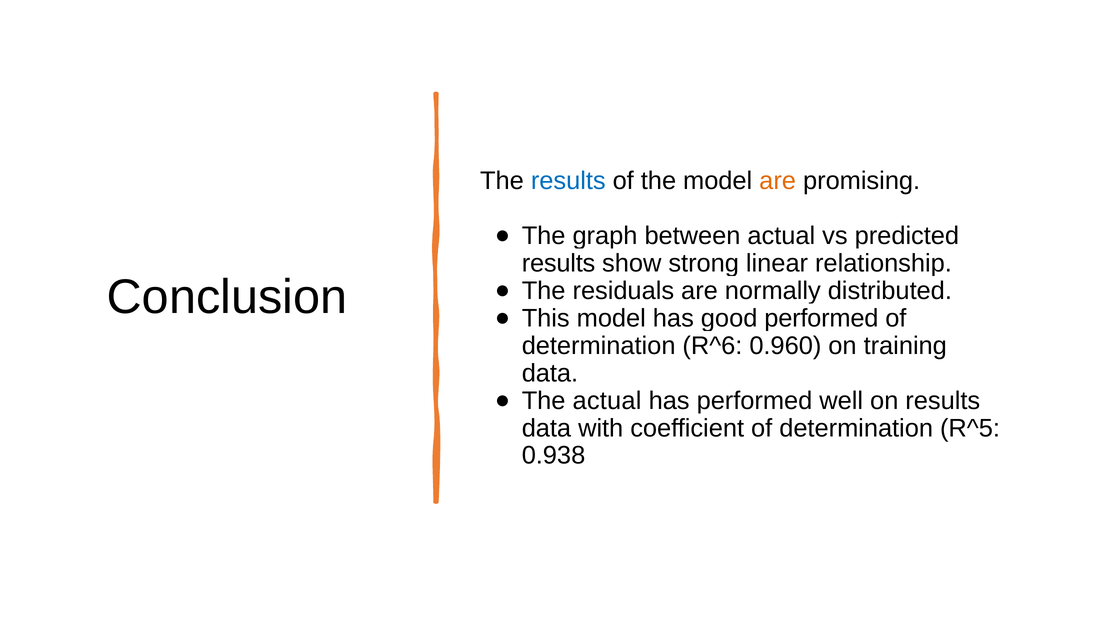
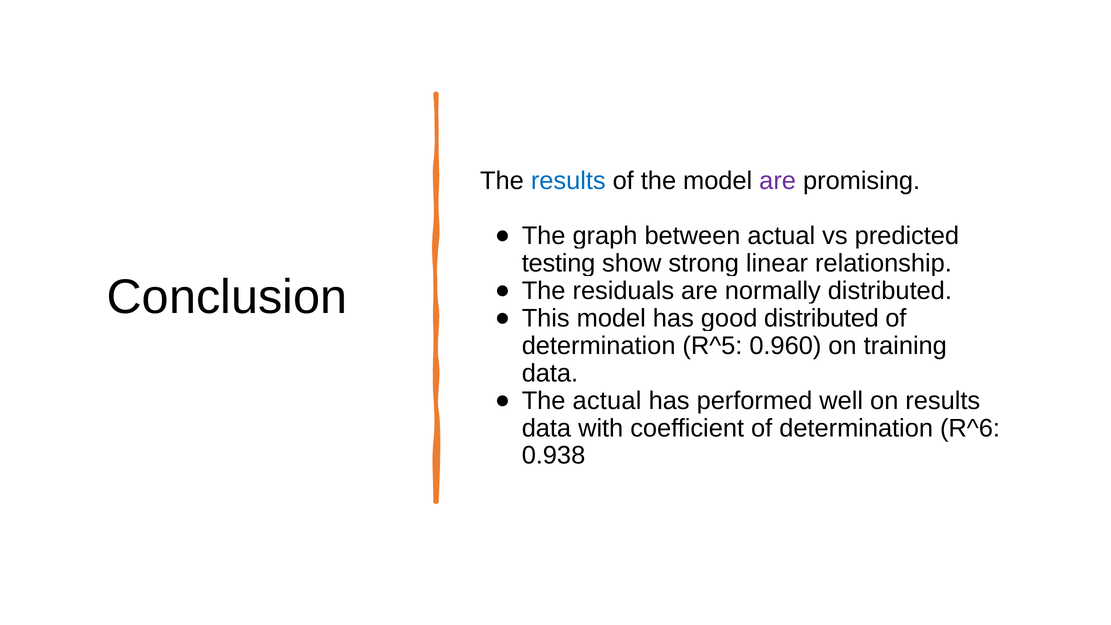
are colour: orange -> purple (778, 181)
results: results -> testing (559, 263)
good performed: performed -> distributed (821, 318)
R^6: R^6 -> R^5 (712, 346)
R^5: R^5 -> R^6 (970, 428)
